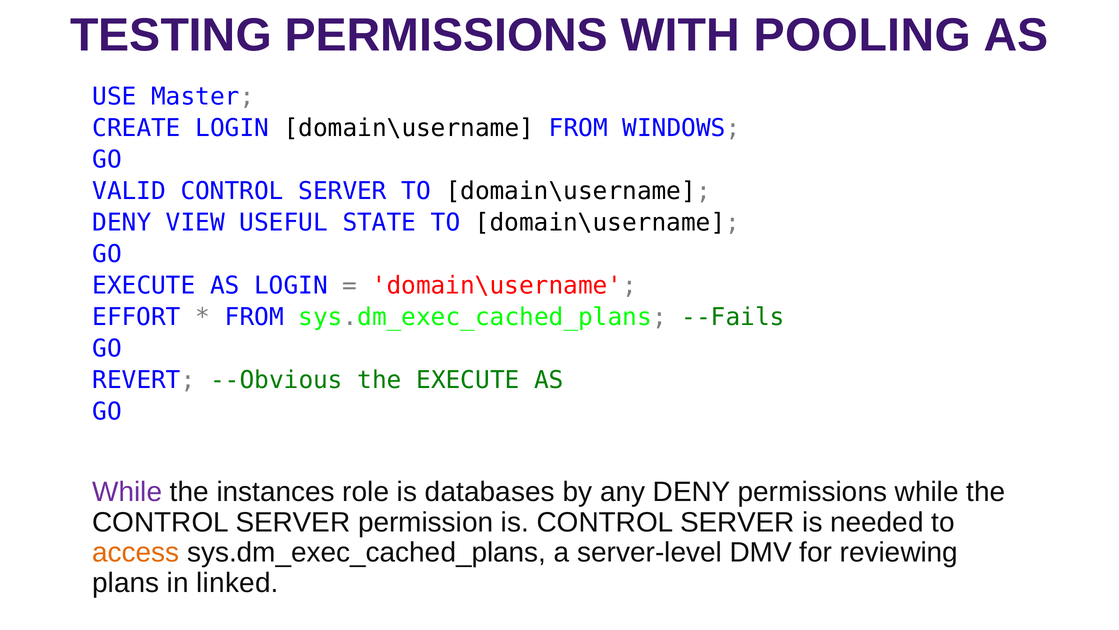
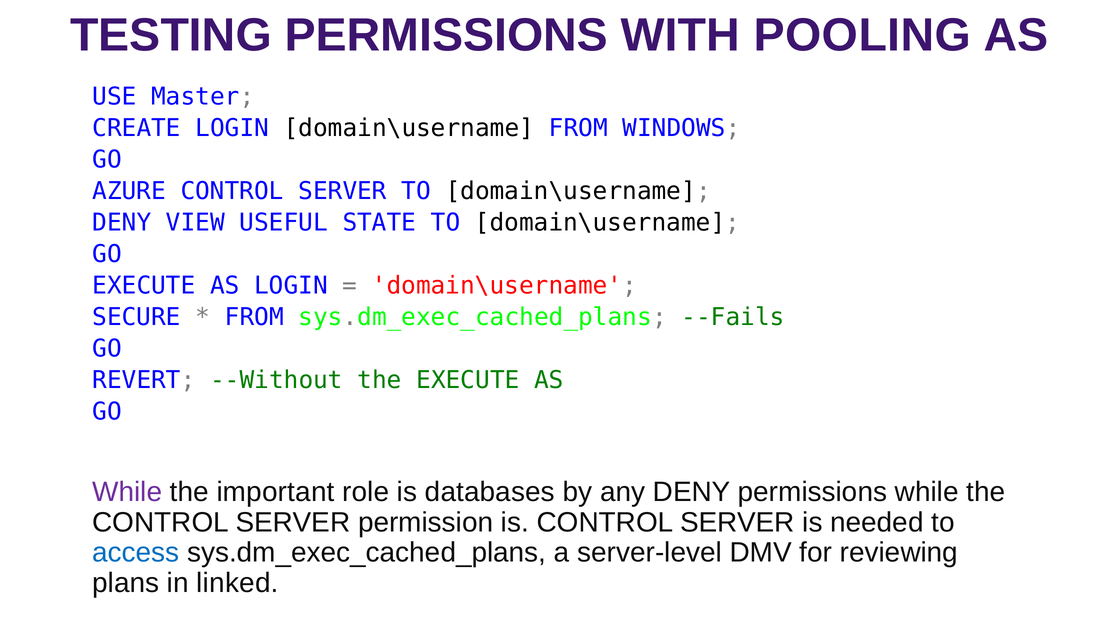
VALID: VALID -> AZURE (129, 191)
EFFORT: EFFORT -> SECURE (136, 317)
--Obvious: --Obvious -> --Without (276, 380)
instances: instances -> important (276, 492)
access colour: orange -> blue (136, 552)
